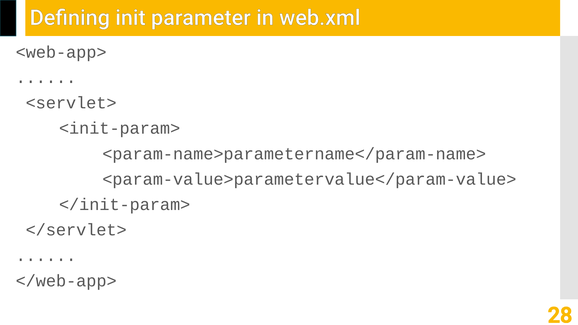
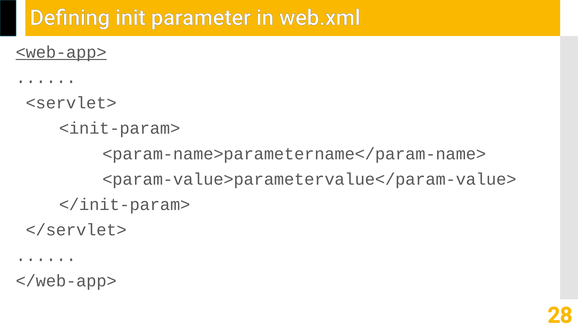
<web-app> underline: none -> present (61, 52)
